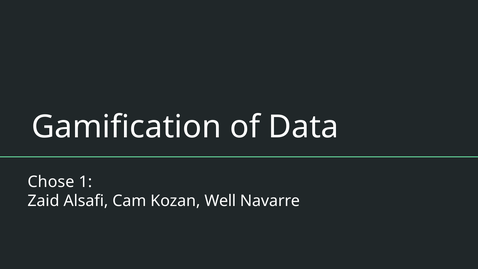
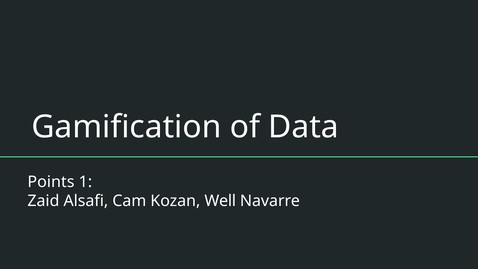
Chose: Chose -> Points (51, 182)
